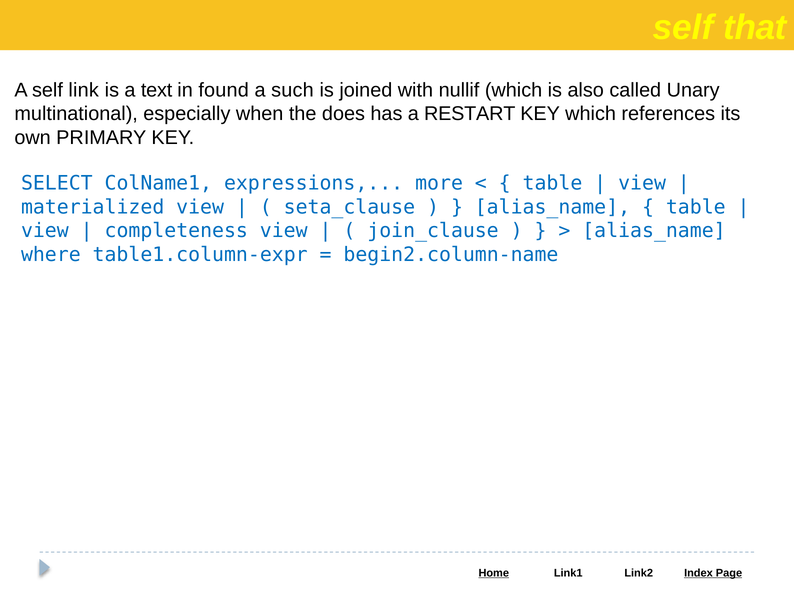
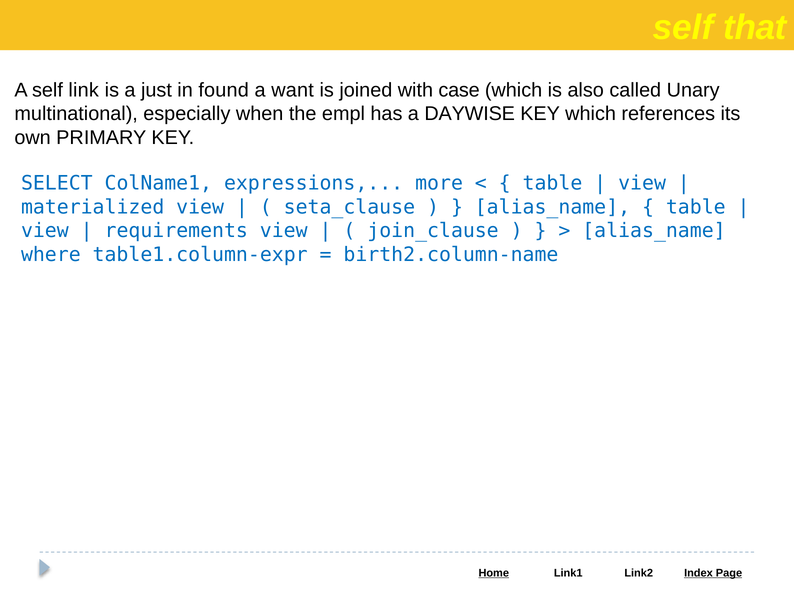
text: text -> just (156, 90)
such: such -> want (293, 90)
nullif: nullif -> case (459, 90)
does: does -> empl (343, 114)
RESTART: RESTART -> DAYWISE (470, 114)
completeness: completeness -> requirements (176, 231)
begin2.column-name: begin2.column-name -> birth2.column-name (451, 254)
